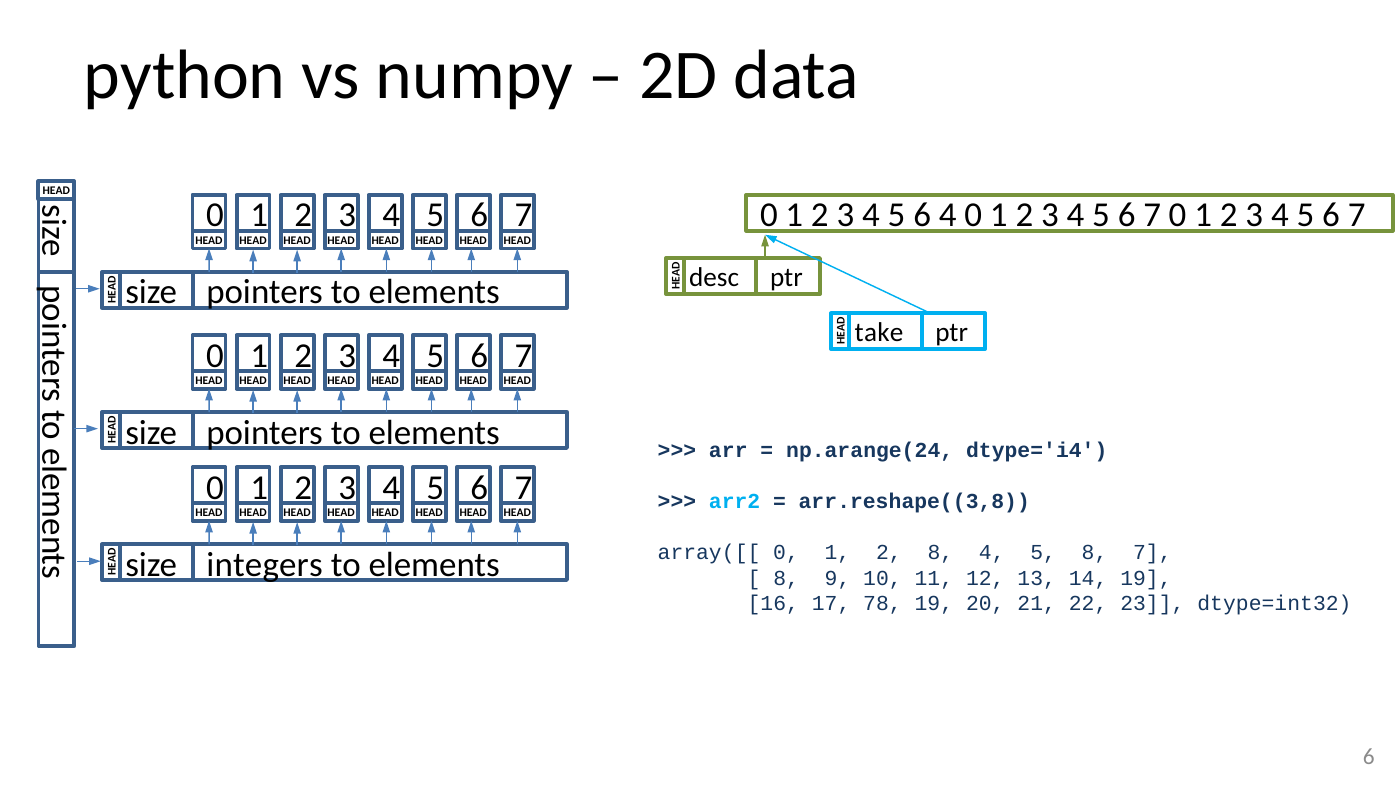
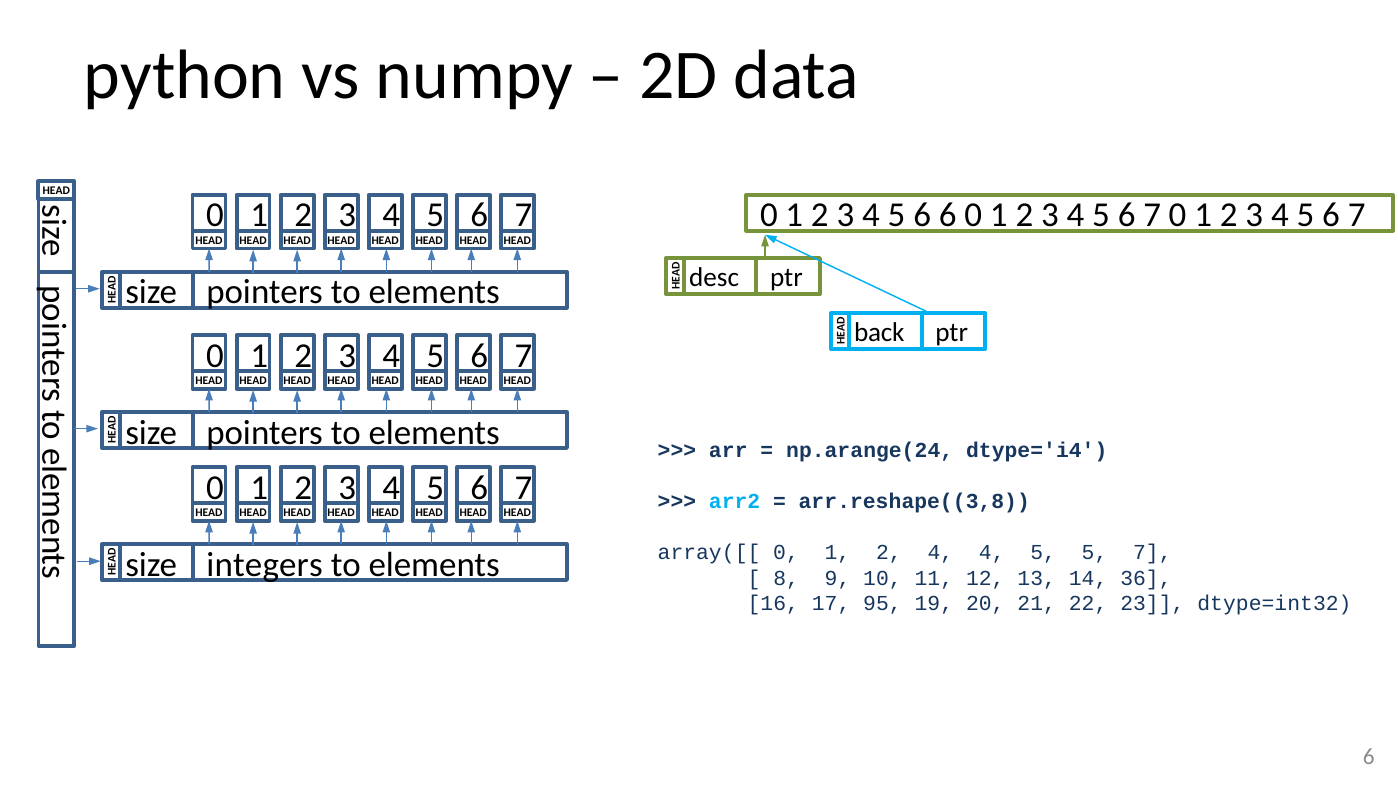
6 4: 4 -> 6 (948, 215)
take: take -> back (879, 333)
2 8: 8 -> 4 (940, 553)
5 8: 8 -> 5 (1095, 553)
14 19: 19 -> 36 (1146, 578)
78: 78 -> 95 (882, 604)
